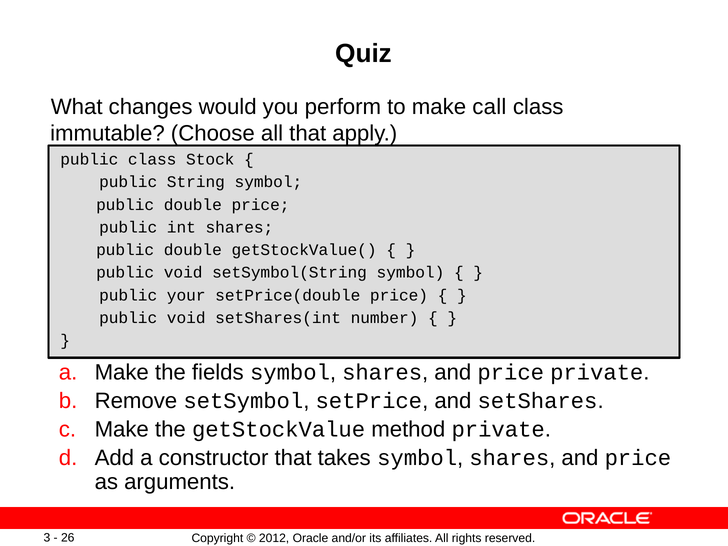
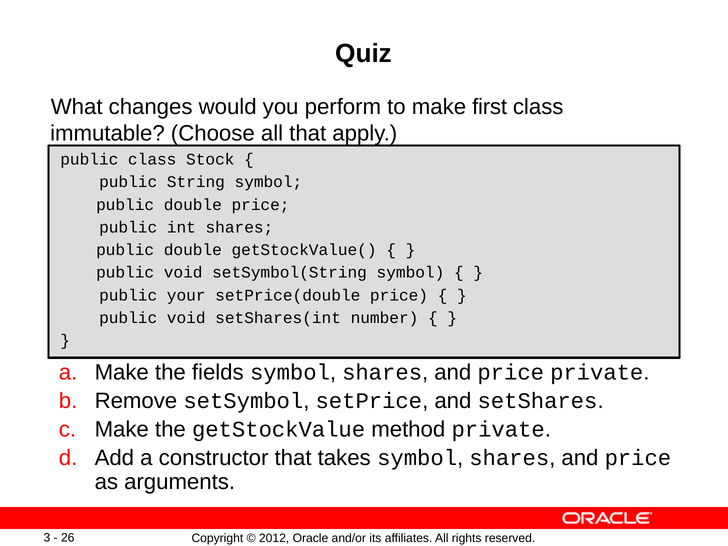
call: call -> first (490, 107)
